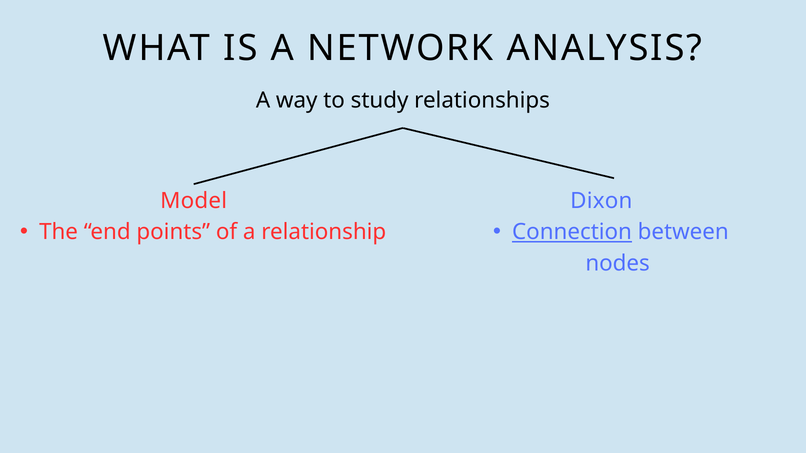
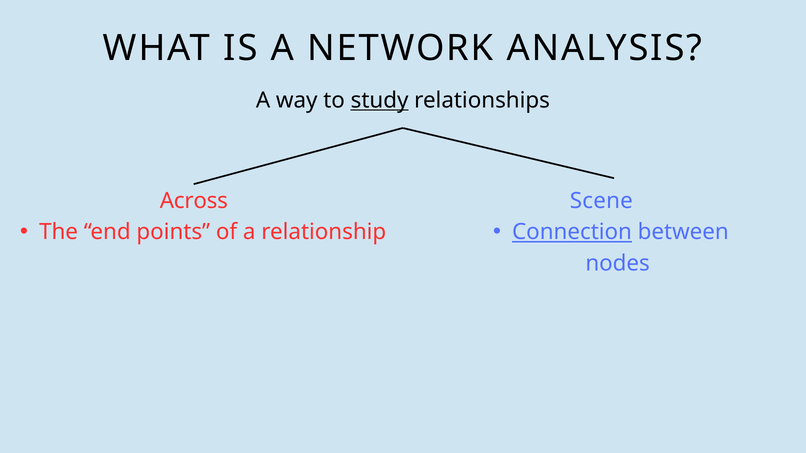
study underline: none -> present (380, 101)
Model: Model -> Across (194, 201)
Dixon: Dixon -> Scene (601, 201)
